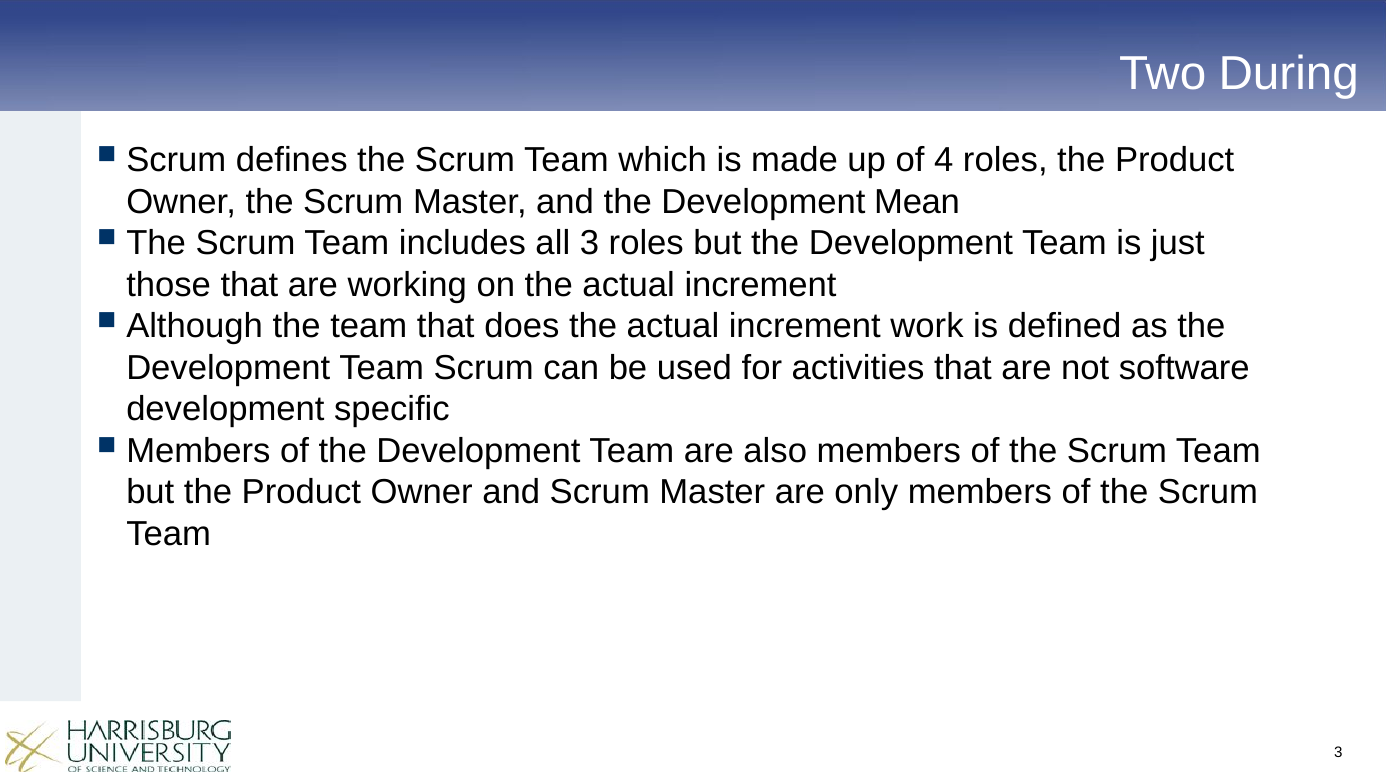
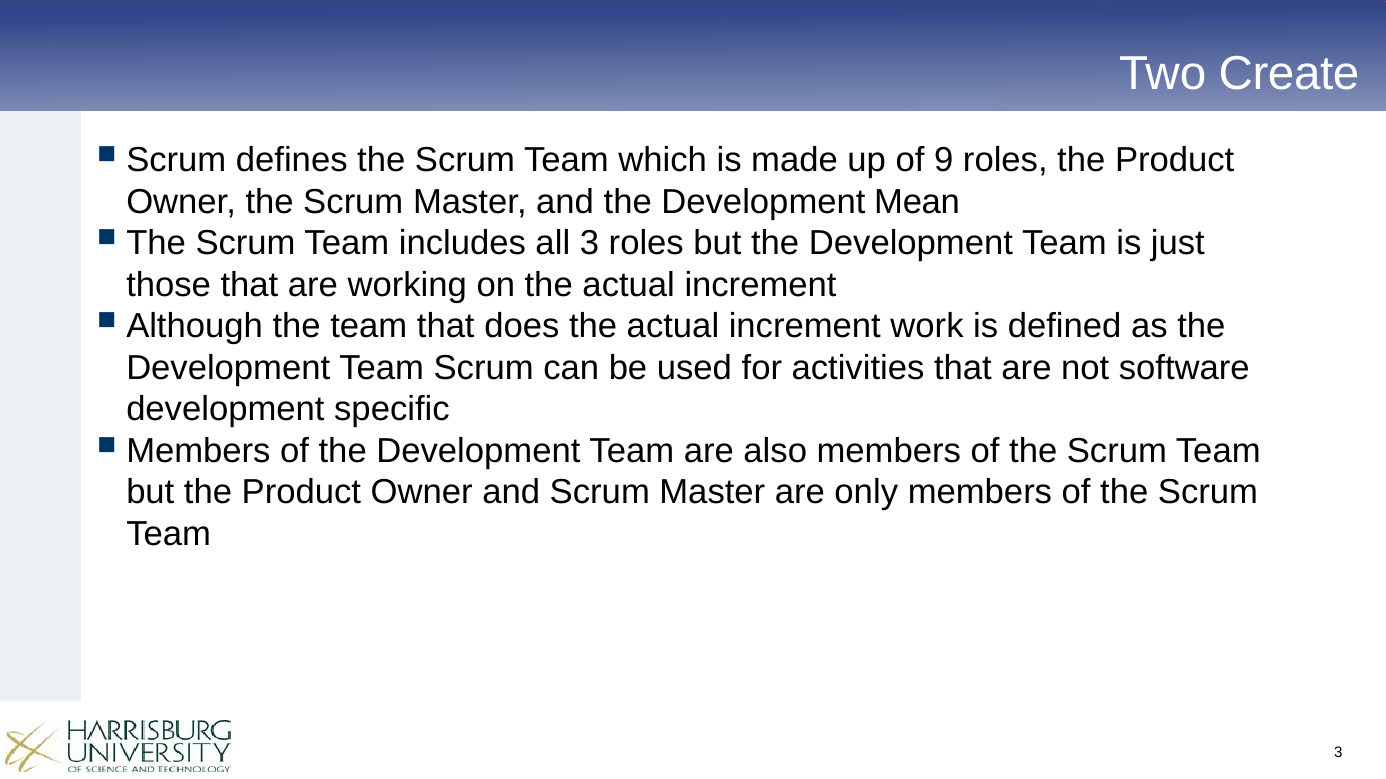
During: During -> Create (1289, 73)
4: 4 -> 9 (944, 160)
